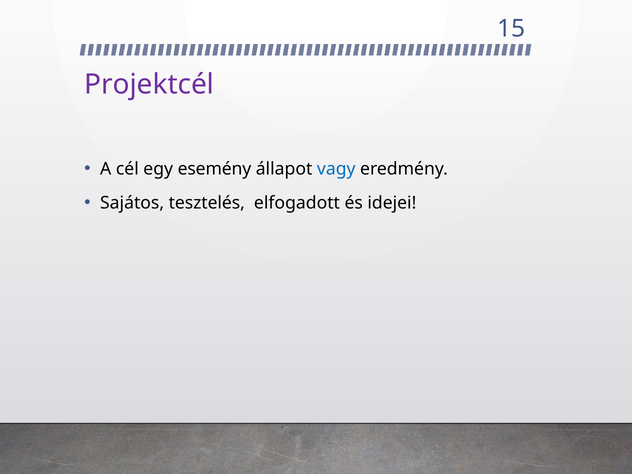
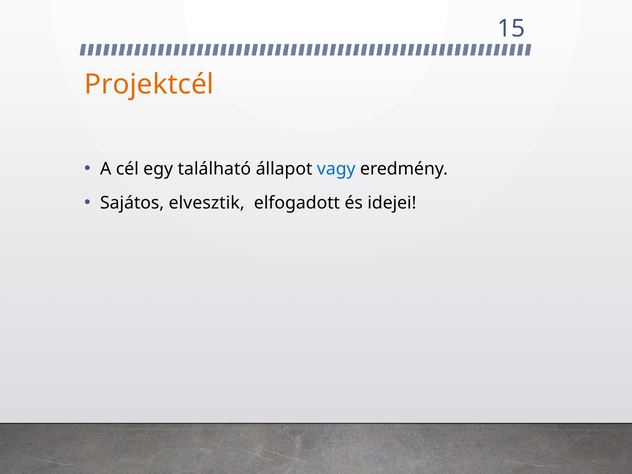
Projektcél colour: purple -> orange (149, 84)
esemény: esemény -> található (214, 169)
tesztelés: tesztelés -> elvesztik (207, 203)
